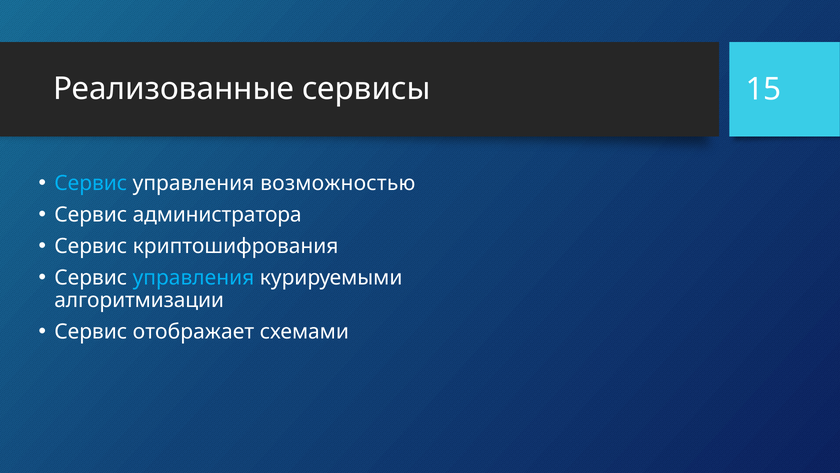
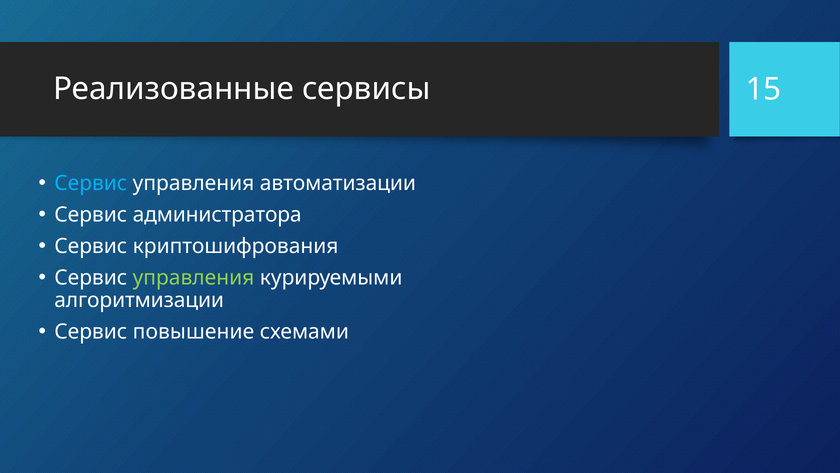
возможностью: возможностью -> автоматизации (338, 183)
управления colour: light blue -> light green (194, 277)
отображает: отображает -> повышение (193, 331)
